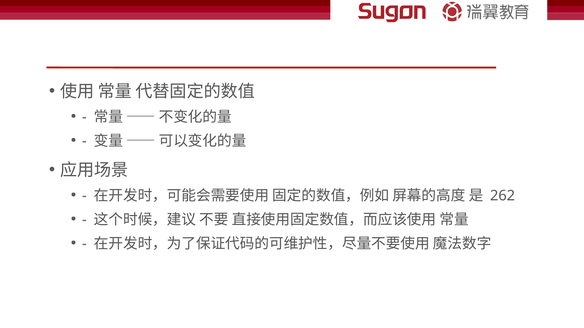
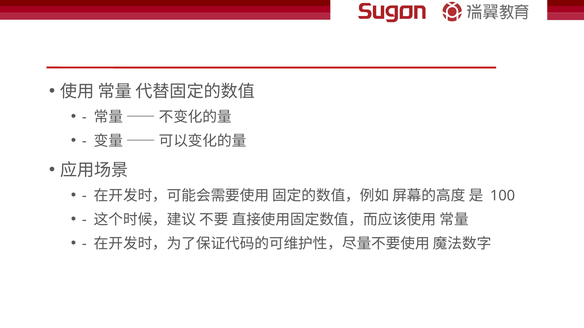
262: 262 -> 100 (503, 196)
